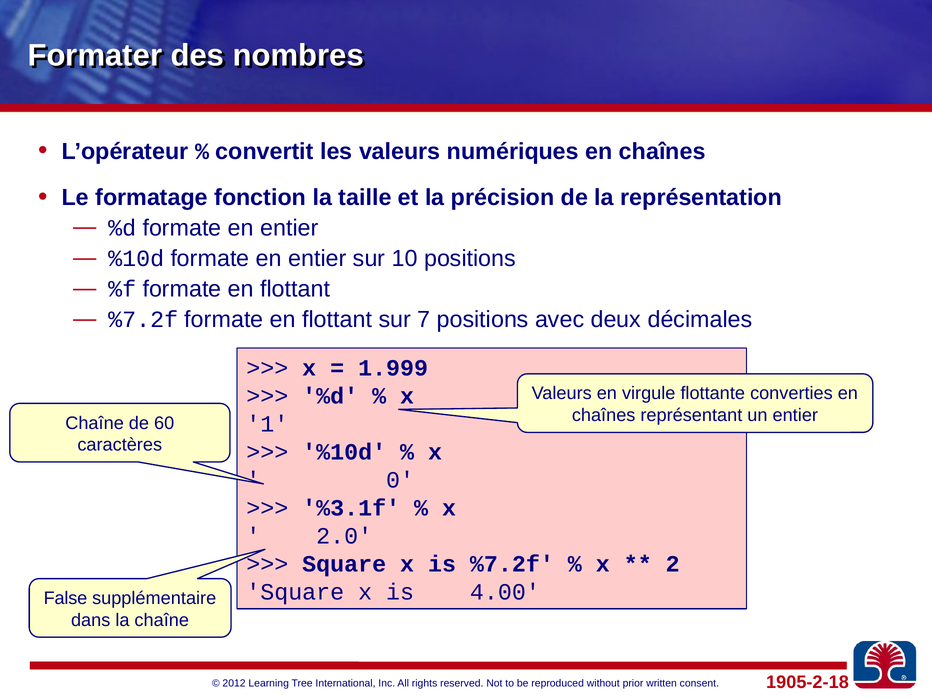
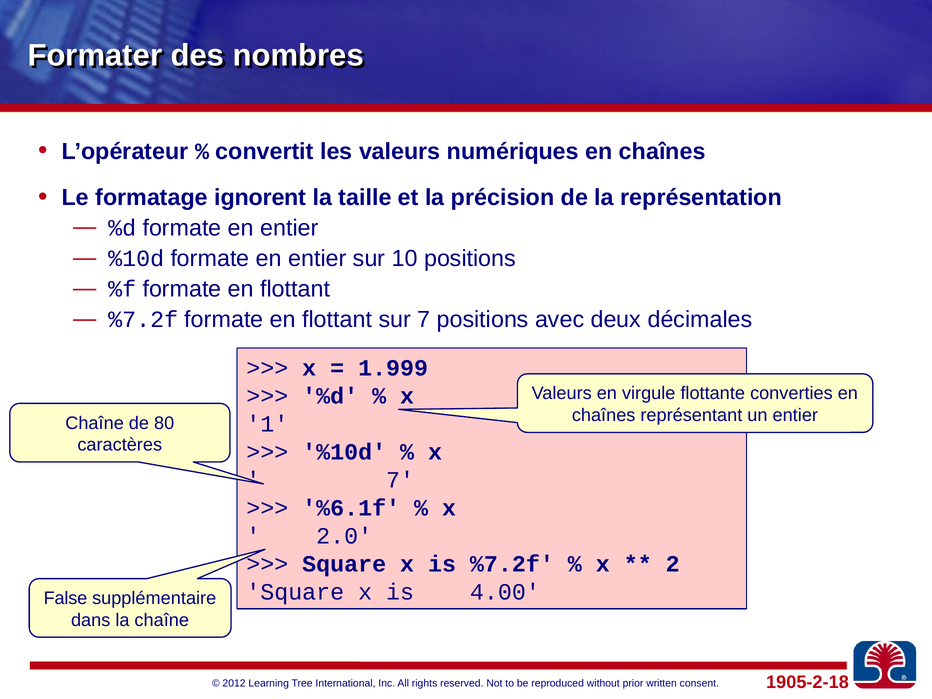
fonction: fonction -> ignorent (260, 197)
60: 60 -> 80 (164, 423)
0: 0 -> 7 (400, 480)
%3.1f: %3.1f -> %6.1f (351, 508)
